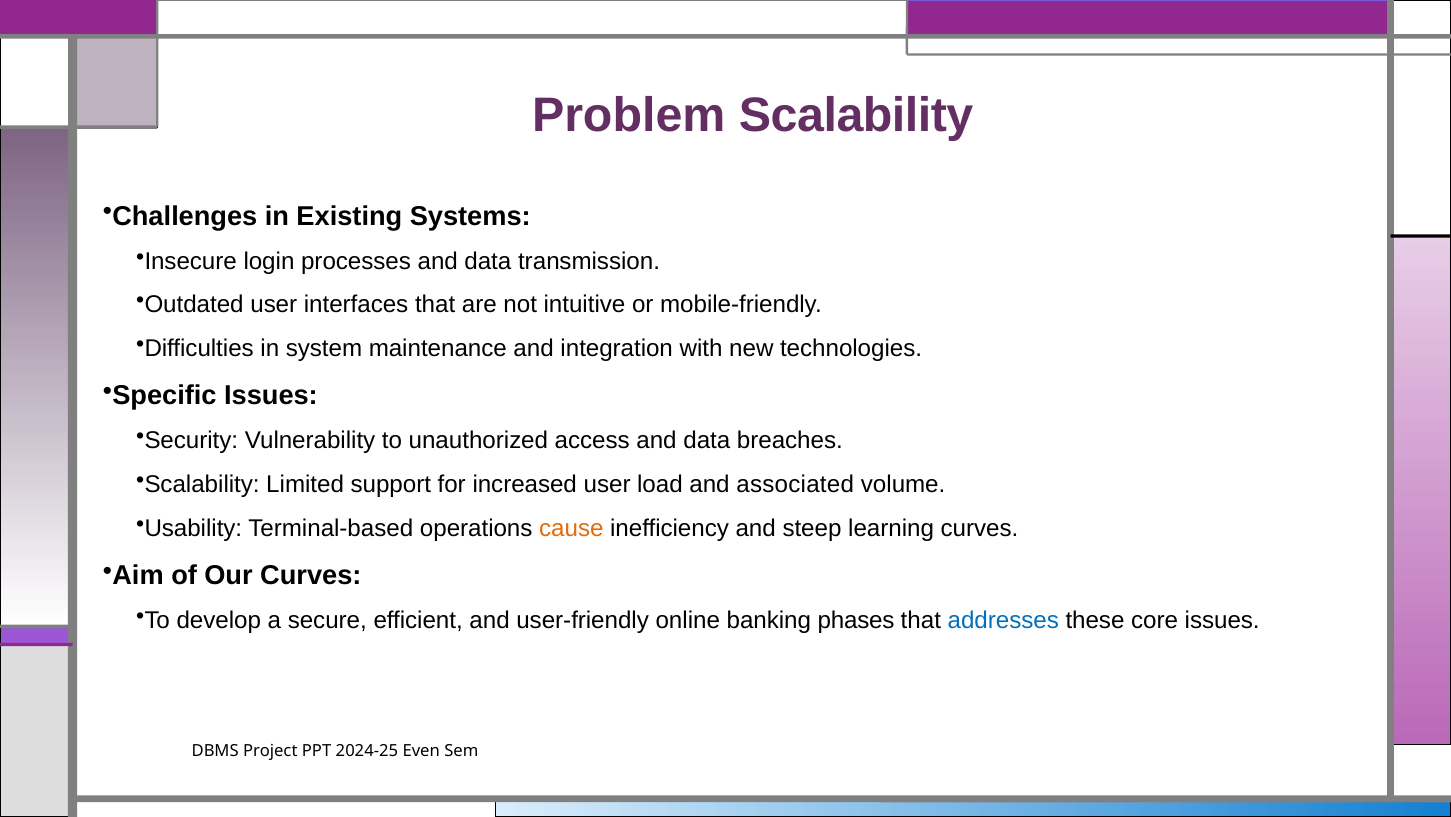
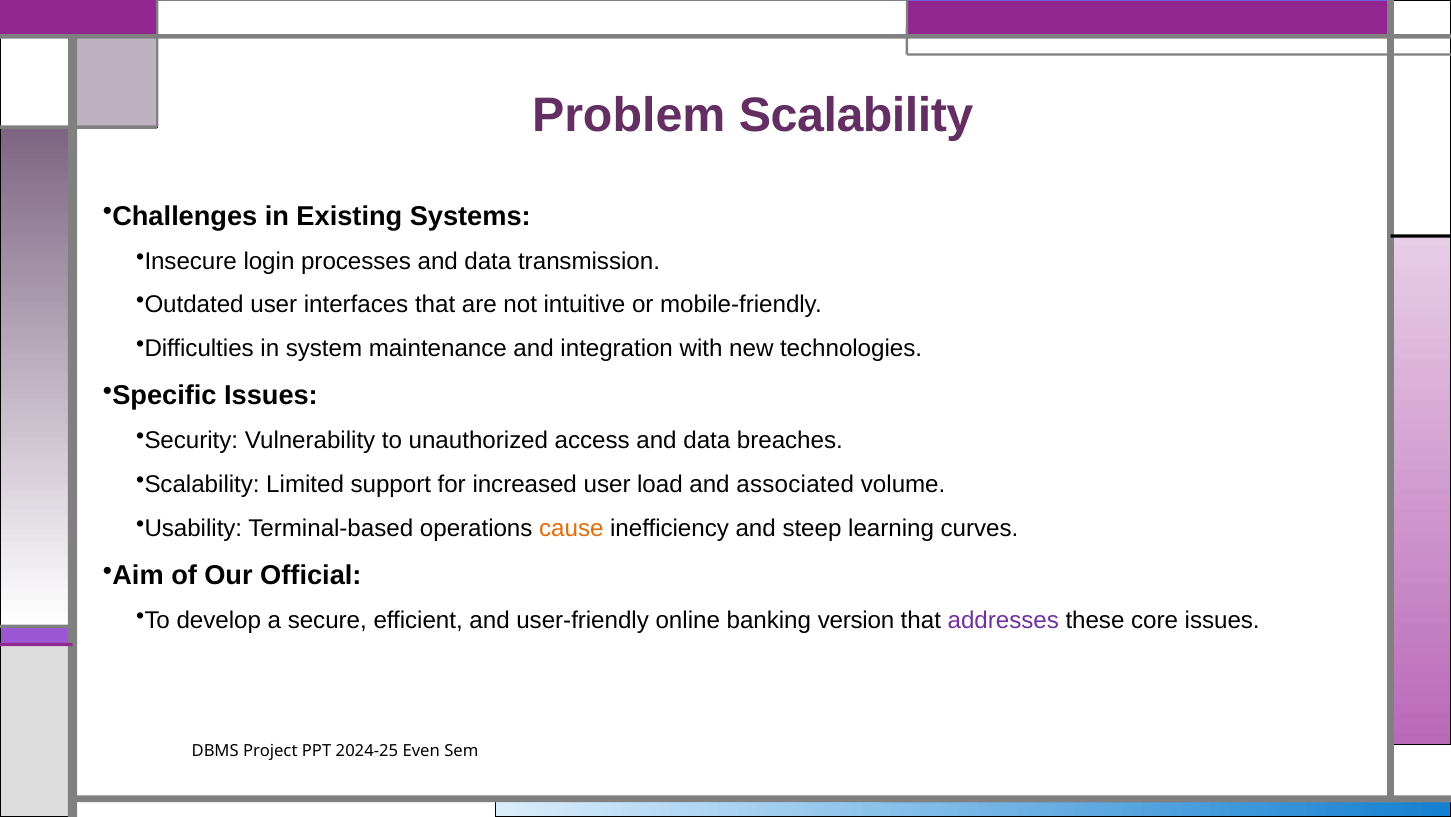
Our Curves: Curves -> Official (311, 575)
phases: phases -> version (856, 620)
addresses colour: blue -> purple (1003, 620)
